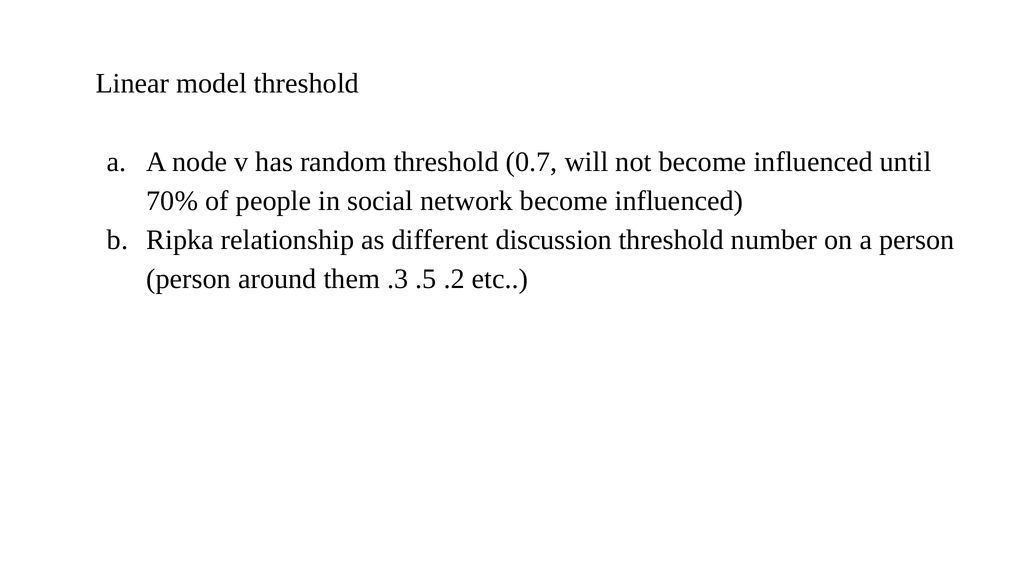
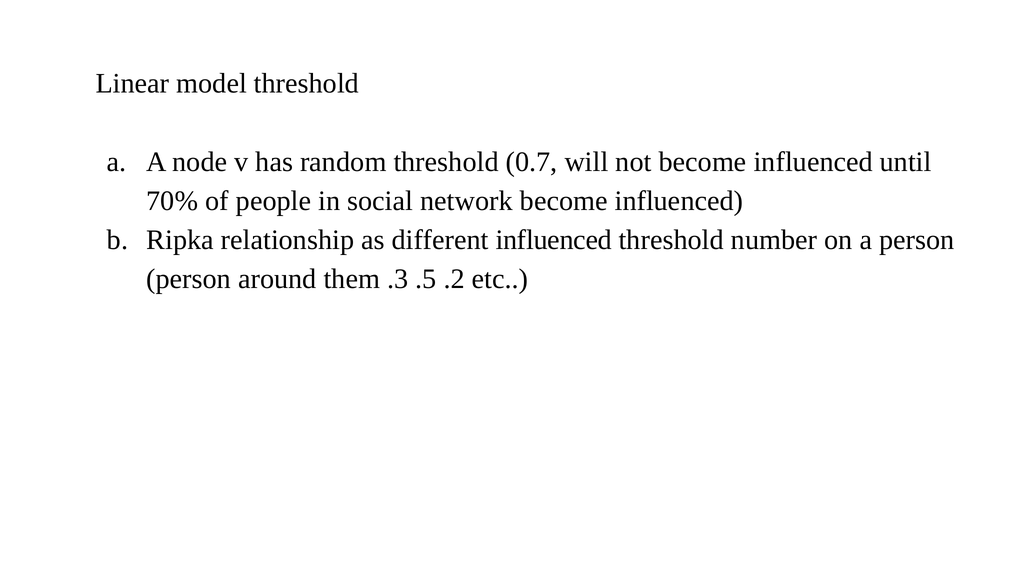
different discussion: discussion -> influenced (554, 240)
